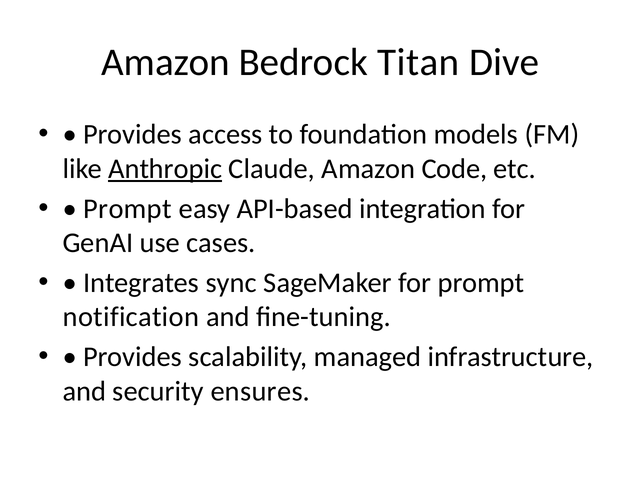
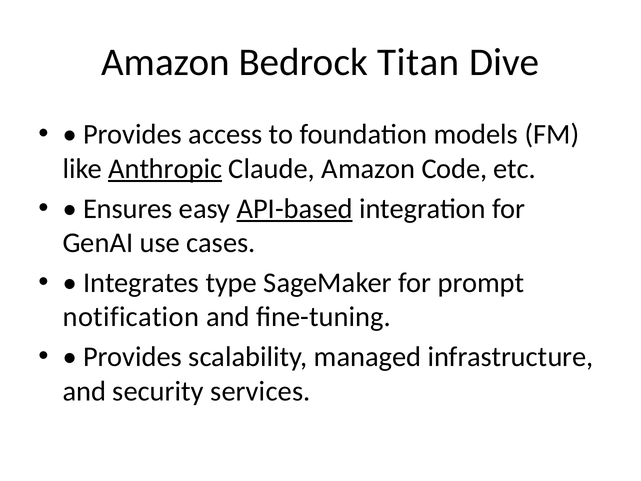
Prompt: Prompt -> Ensures (128, 209)
API-based underline: none -> present (295, 209)
sync: sync -> type (231, 283)
ensures: ensures -> services (260, 391)
